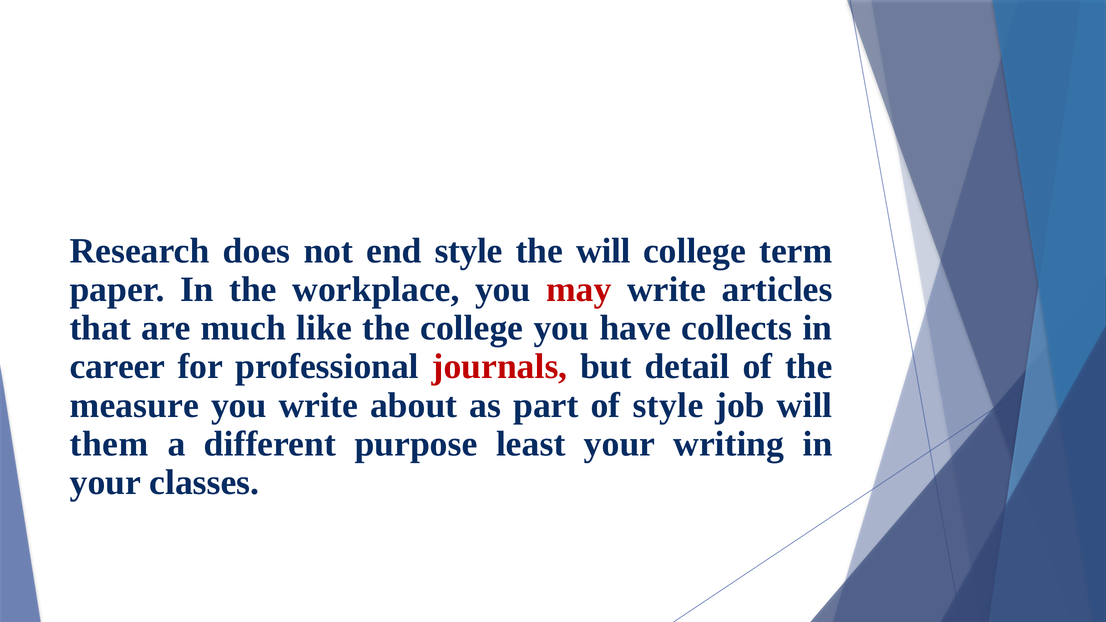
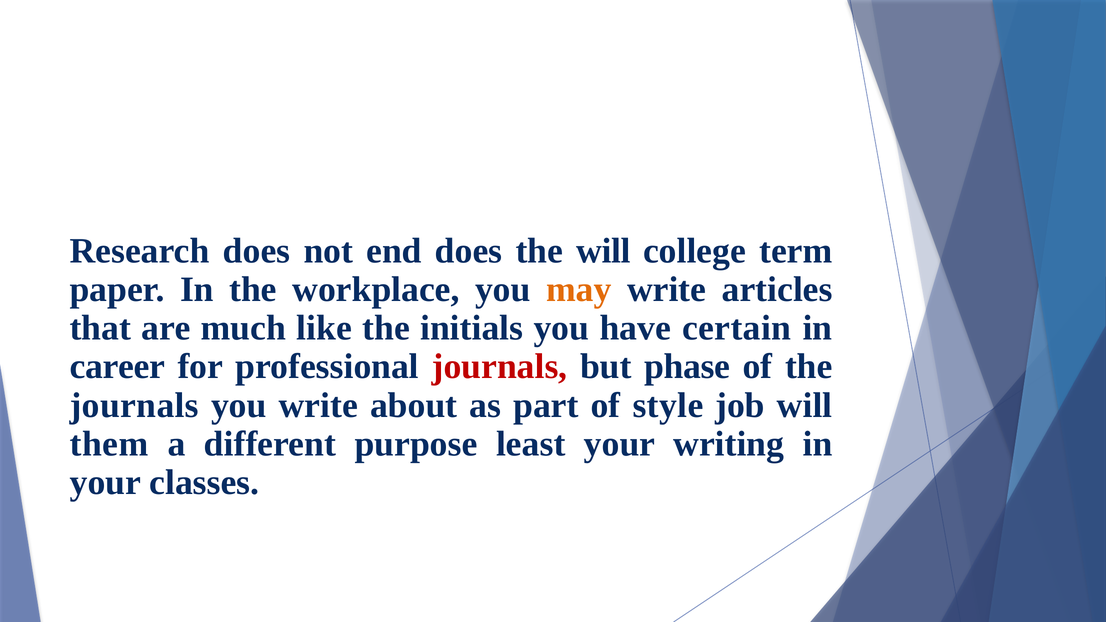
end style: style -> does (469, 251)
may colour: red -> orange (579, 290)
the college: college -> initials (472, 328)
collects: collects -> certain (737, 328)
detail: detail -> phase (687, 367)
measure: measure -> journals (134, 405)
